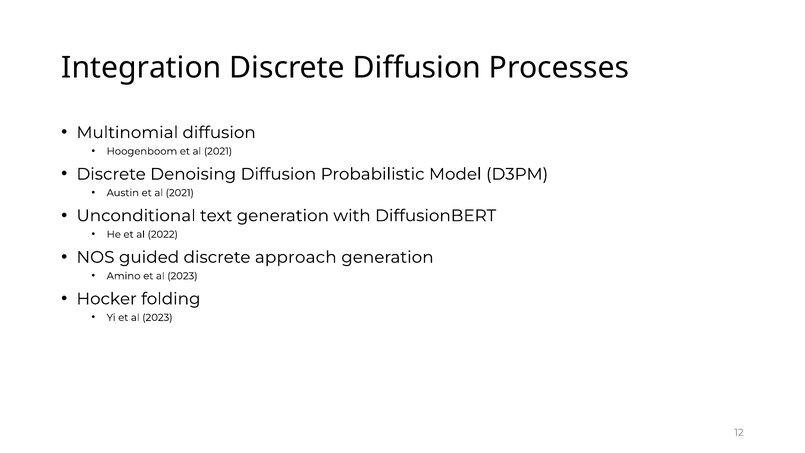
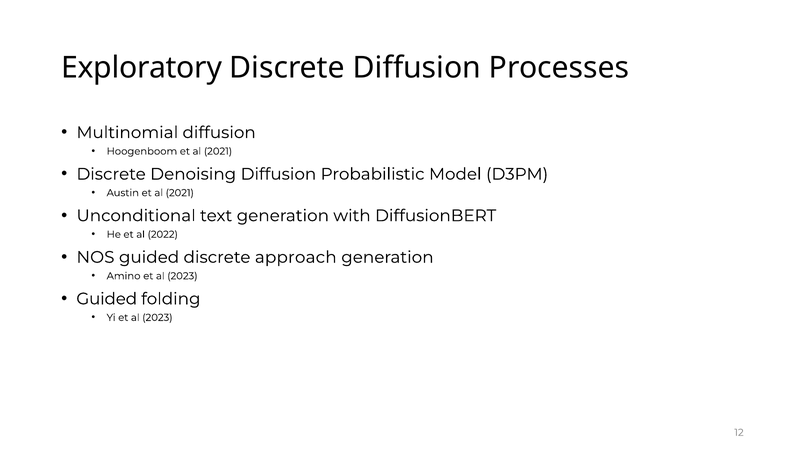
Integration: Integration -> Exploratory (142, 68)
Hocker: Hocker -> Guided (107, 299)
